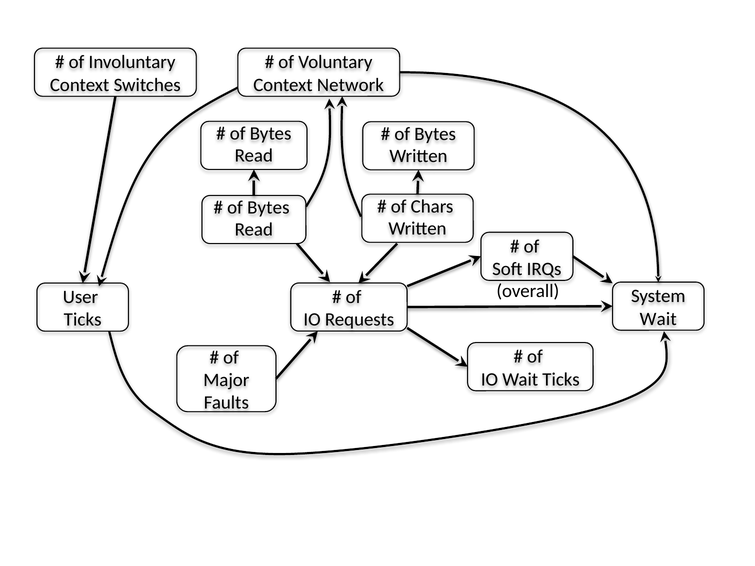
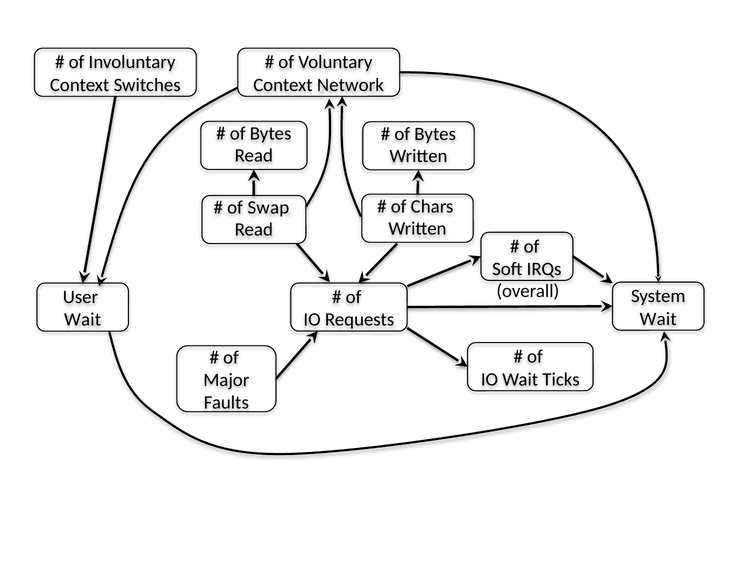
Bytes: Bytes -> Swap (268, 208)
Ticks: Ticks -> Wait (83, 320)
